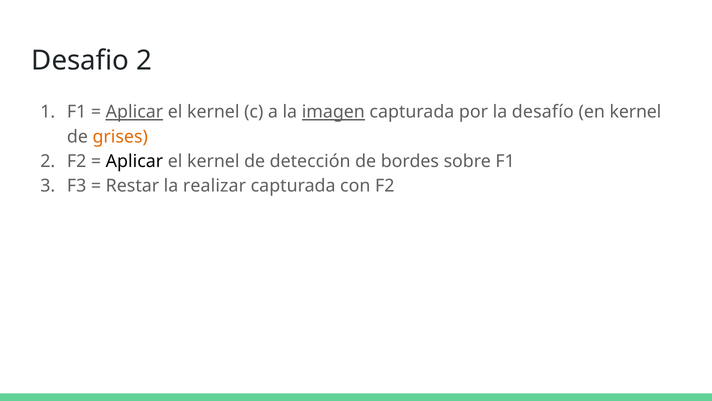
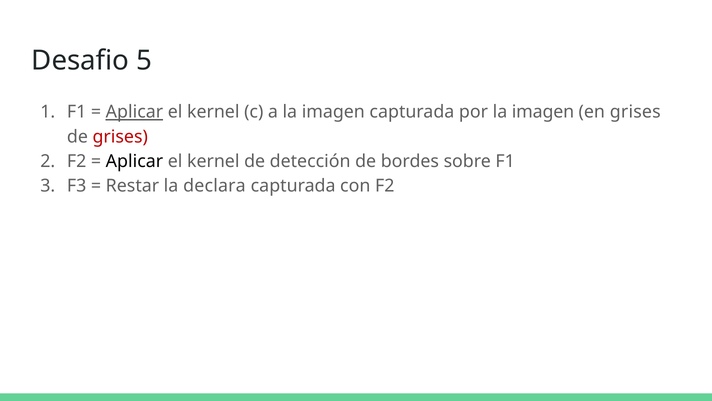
Desafio 2: 2 -> 5 (144, 60)
imagen underline: present -> none (333, 112)
por la desafío: desafío -> imagen (543, 112)
en kernel: kernel -> grises (635, 112)
grises colour: orange -> red (120, 137)
realizar: realizar -> declara (214, 186)
